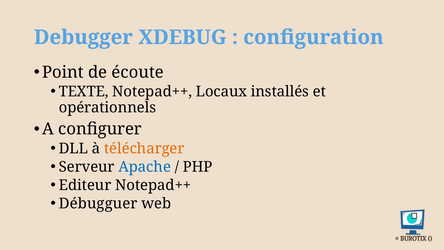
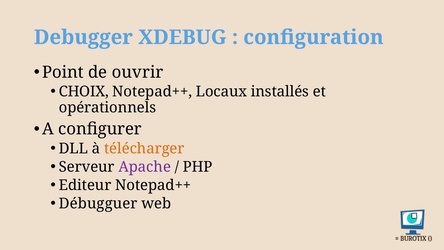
écoute: écoute -> ouvrir (138, 72)
TEXTE: TEXTE -> CHOIX (84, 91)
Apache colour: blue -> purple (145, 167)
